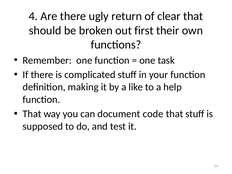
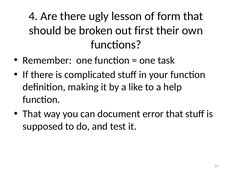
return: return -> lesson (127, 16)
clear: clear -> form (169, 16)
code: code -> error (153, 114)
